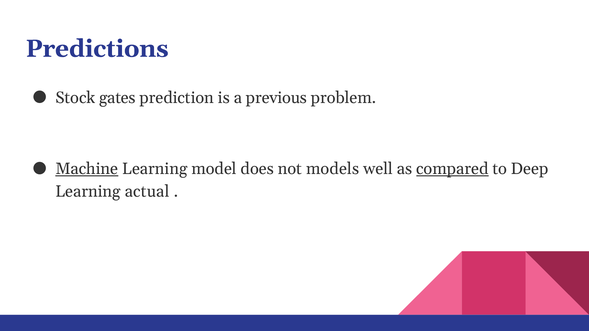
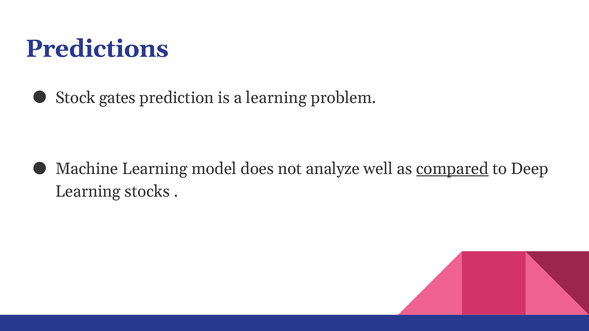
a previous: previous -> learning (276, 98)
Machine underline: present -> none (87, 169)
models: models -> analyze (333, 169)
actual: actual -> stocks (147, 192)
